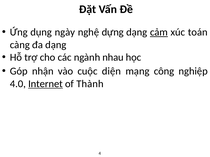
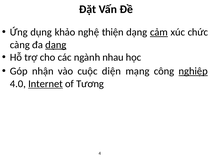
ngày: ngày -> khảo (65, 32)
dựng: dựng -> thiện (113, 32)
toán: toán -> chức (198, 32)
dạng underline: none -> present (56, 45)
nghiệp underline: none -> present (193, 71)
Thành: Thành -> Tương (90, 84)
